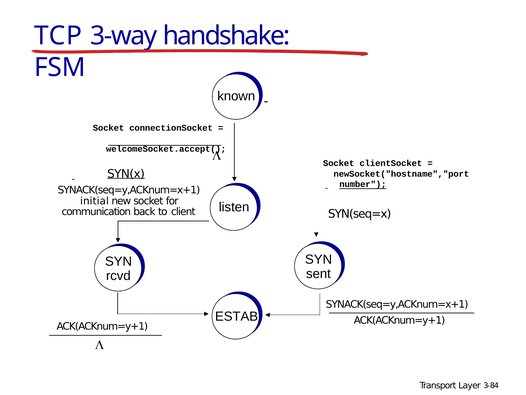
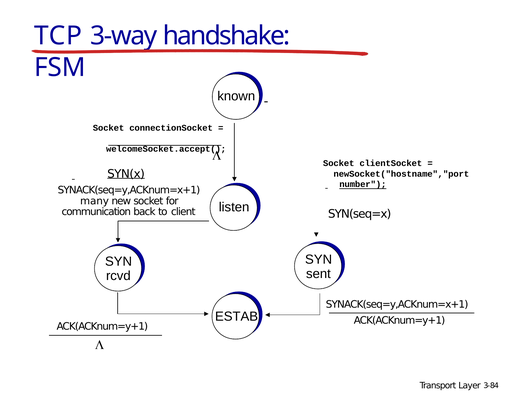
initial: initial -> many (95, 201)
